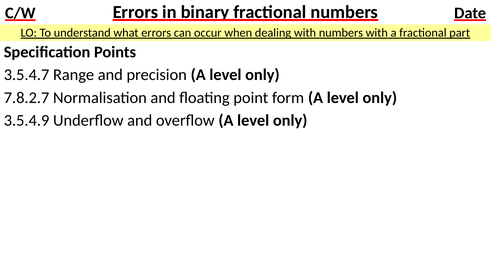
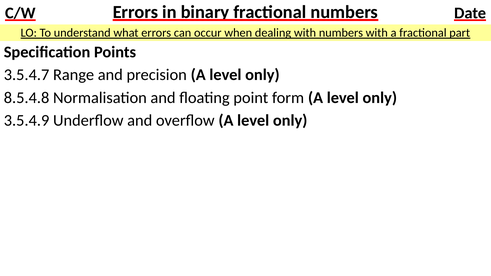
7.8.2.7: 7.8.2.7 -> 8.5.4.8 (27, 98)
